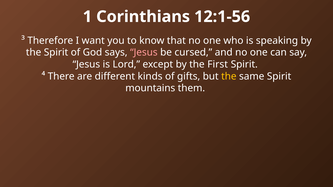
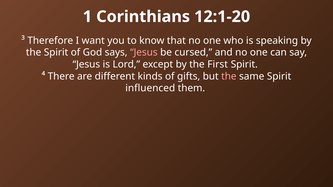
12:1-56: 12:1-56 -> 12:1-20 (222, 17)
the colour: yellow -> pink (229, 76)
mountains: mountains -> influenced (150, 88)
